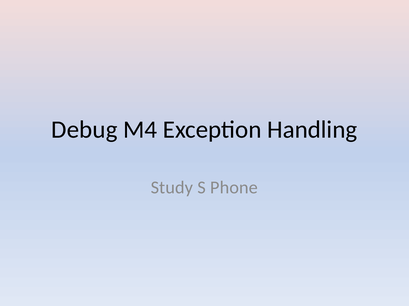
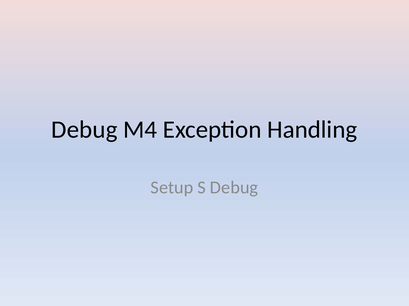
Study: Study -> Setup (172, 188)
S Phone: Phone -> Debug (234, 188)
